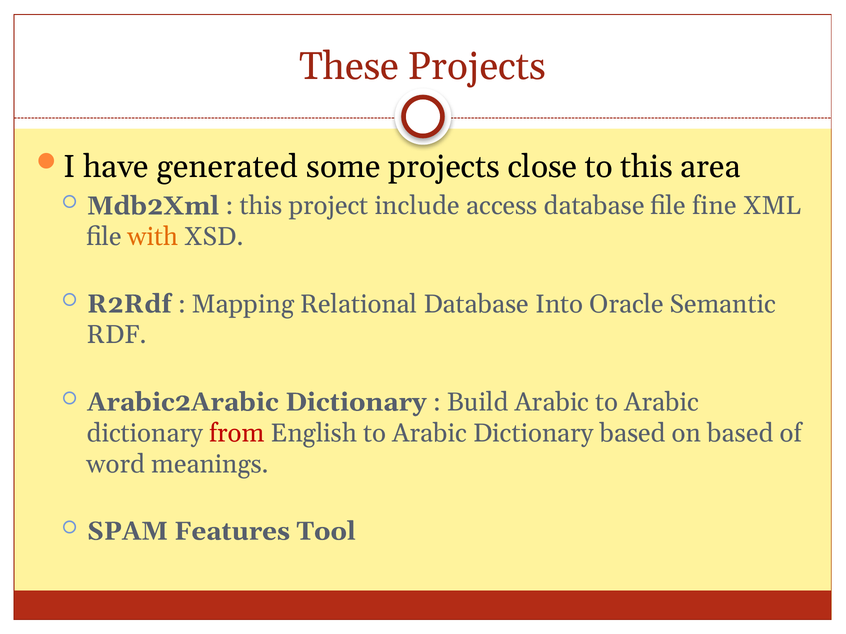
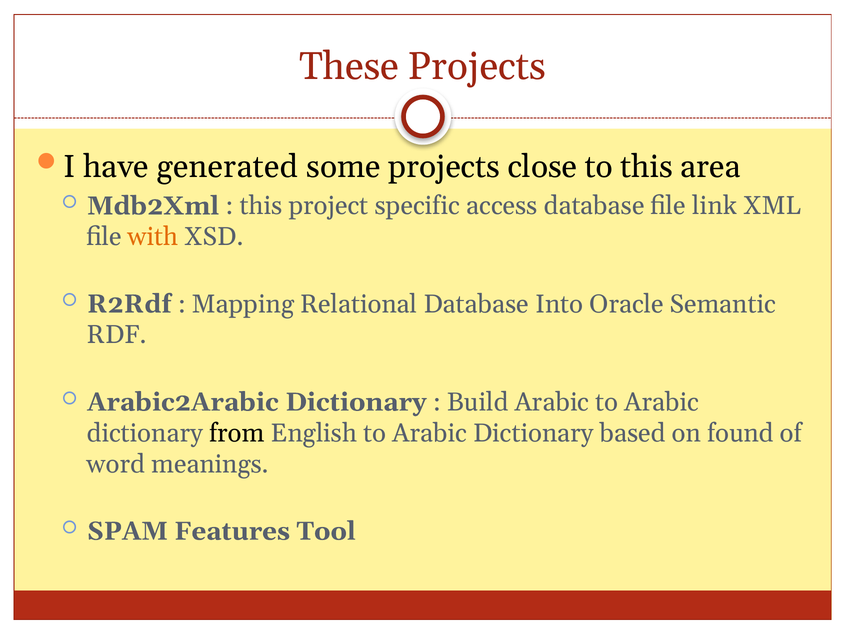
include: include -> specific (417, 206)
fine: fine -> link (714, 206)
from colour: red -> black (237, 433)
on based: based -> found (741, 433)
